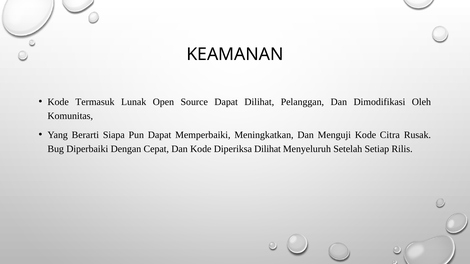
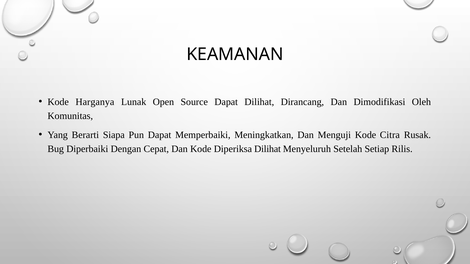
Termasuk: Termasuk -> Harganya (95, 102)
Pelanggan: Pelanggan -> Dirancang (302, 102)
